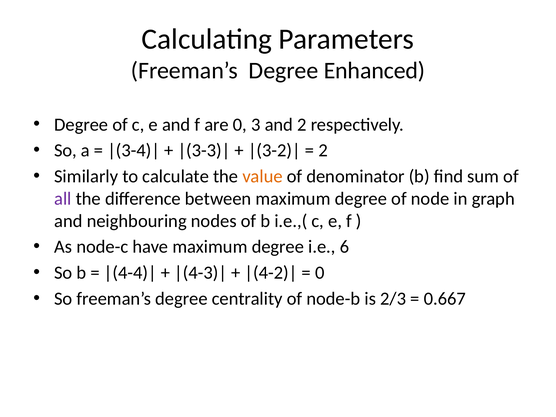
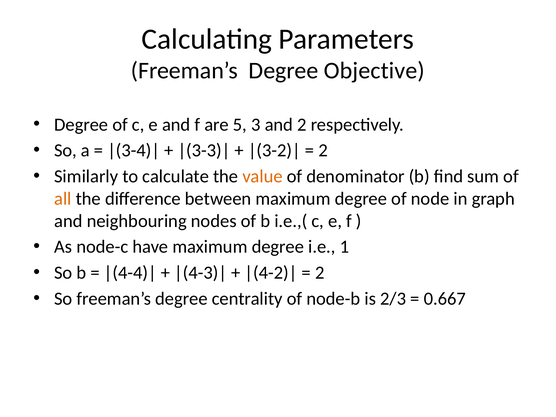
Enhanced: Enhanced -> Objective (374, 71)
are 0: 0 -> 5 (240, 125)
all colour: purple -> orange (63, 199)
6: 6 -> 1 (344, 247)
0: 0 -> 2 (320, 273)
